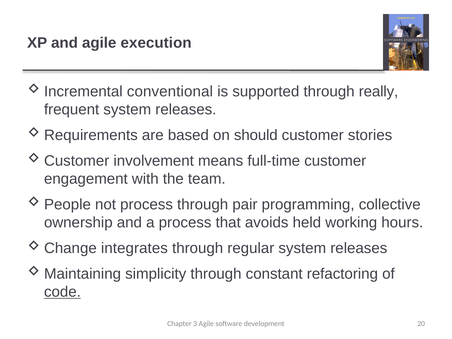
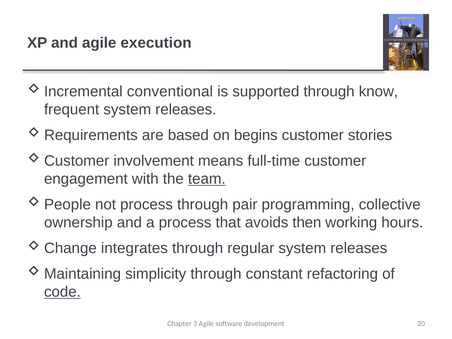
really: really -> know (378, 91)
should: should -> begins (256, 135)
team underline: none -> present (207, 179)
held: held -> then (307, 223)
